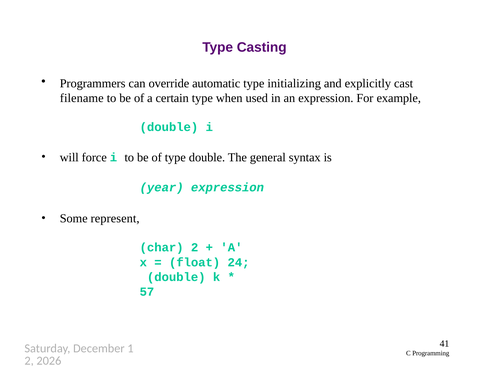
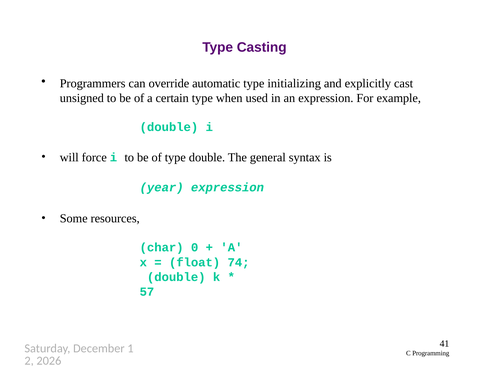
filename: filename -> unsigned (82, 98)
represent: represent -> resources (115, 219)
char 2: 2 -> 0 (195, 248)
24: 24 -> 74 (239, 262)
